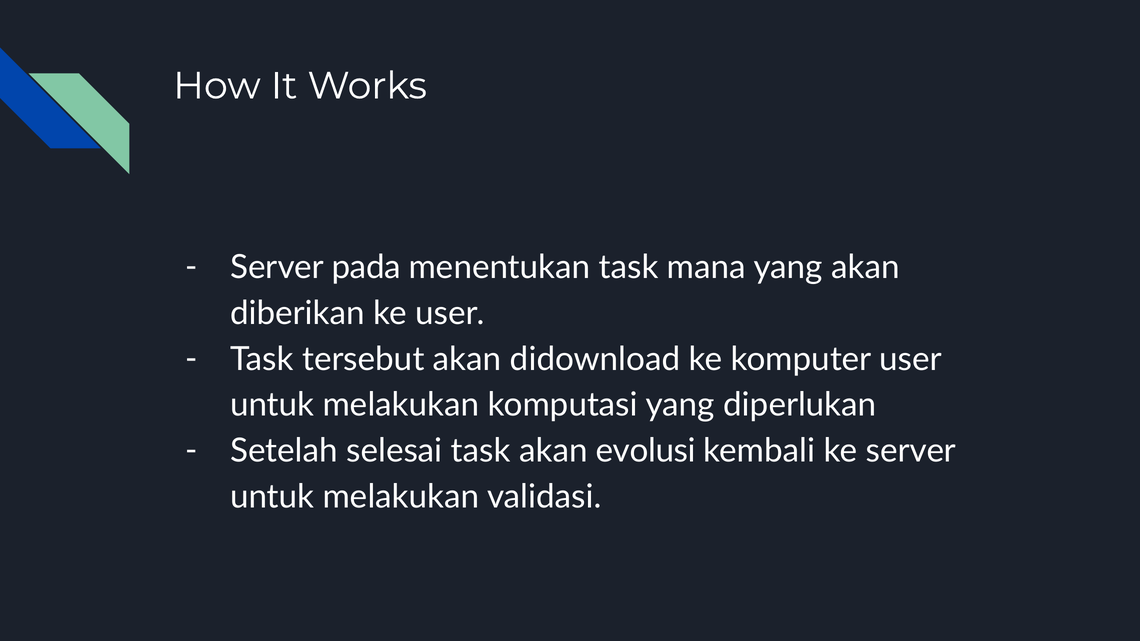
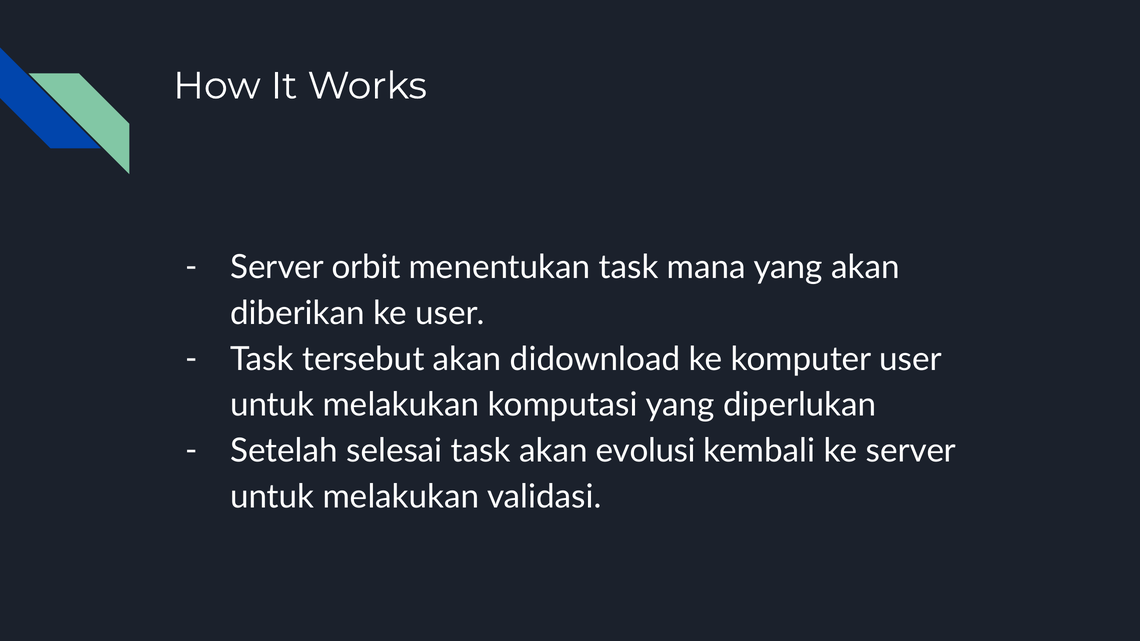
pada: pada -> orbit (366, 268)
